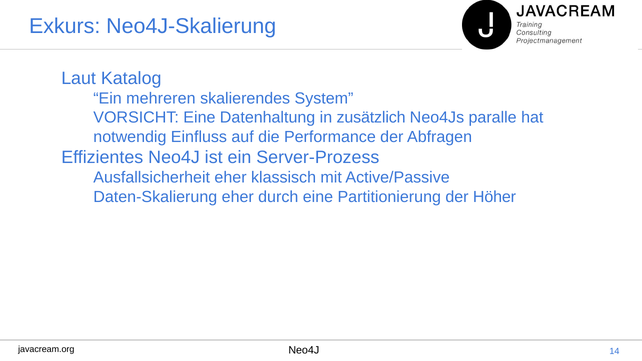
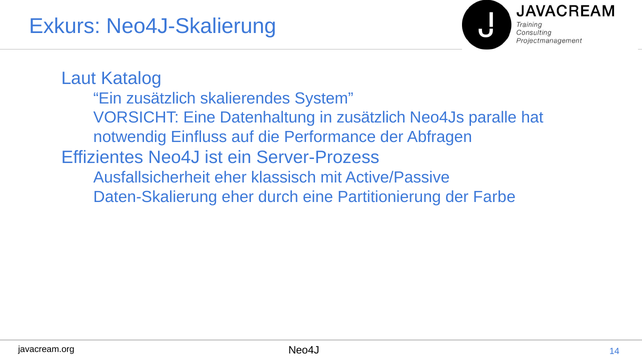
Ein mehreren: mehreren -> zusätzlich (161, 98)
Höher: Höher -> Farbe (494, 197)
